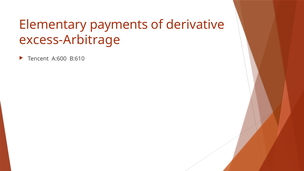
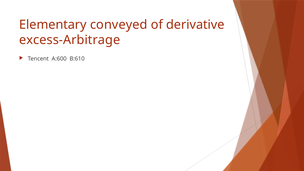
payments: payments -> conveyed (119, 25)
